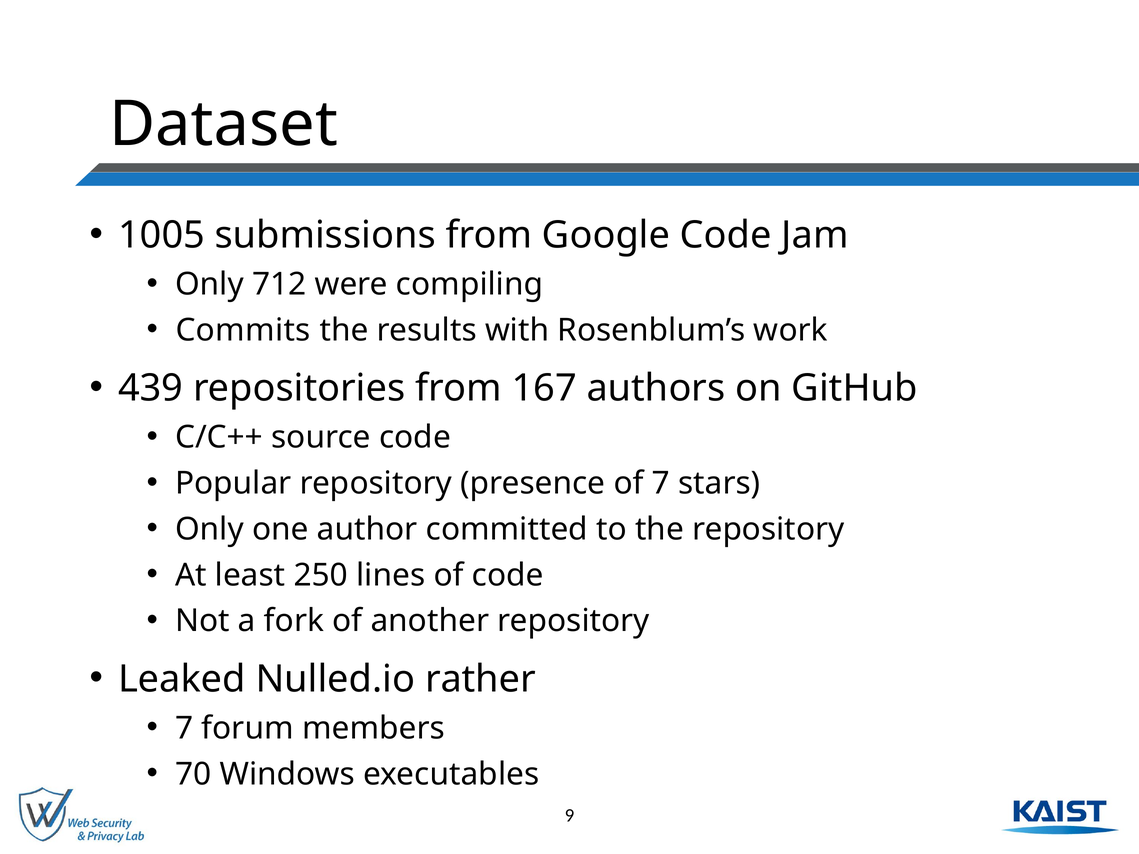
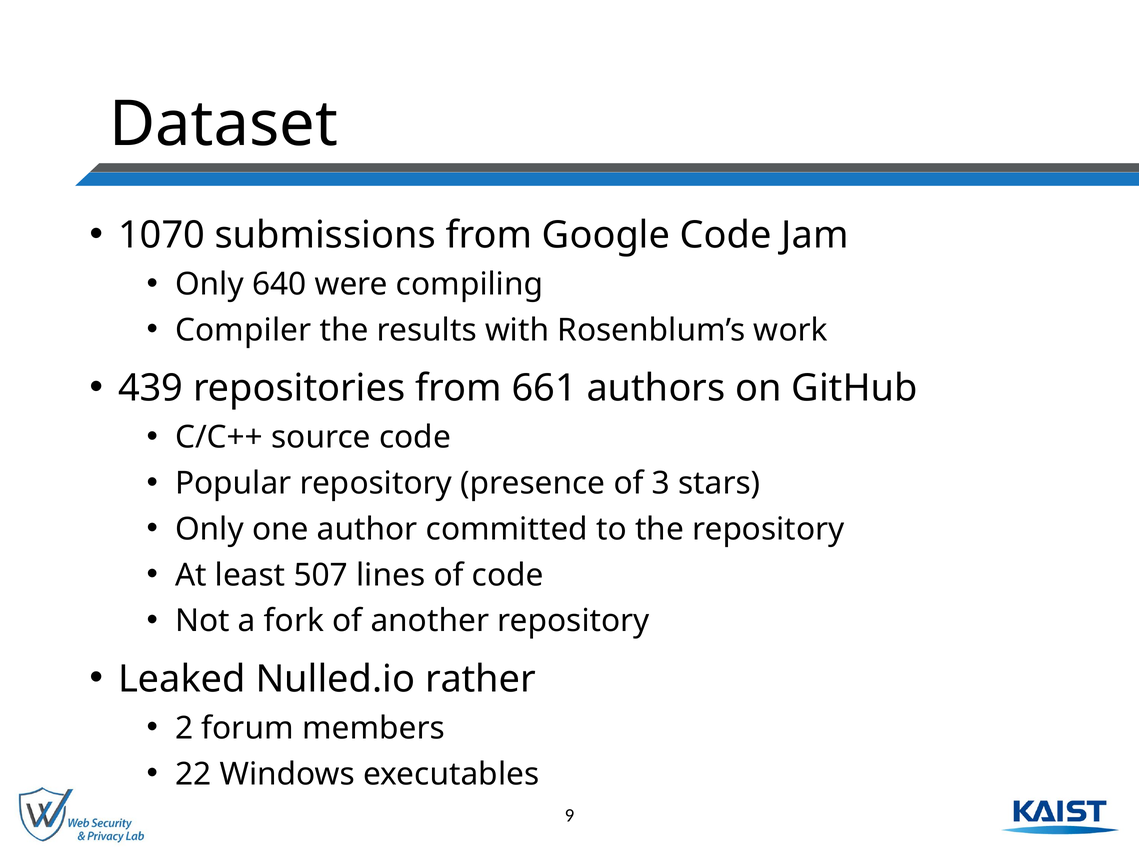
1005: 1005 -> 1070 (162, 235)
712: 712 -> 640 (279, 285)
Commits: Commits -> Compiler (243, 330)
167: 167 -> 661 (544, 388)
of 7: 7 -> 3 (661, 484)
250: 250 -> 507 (321, 575)
7: 7 -> 2 (184, 728)
70: 70 -> 22 (193, 774)
